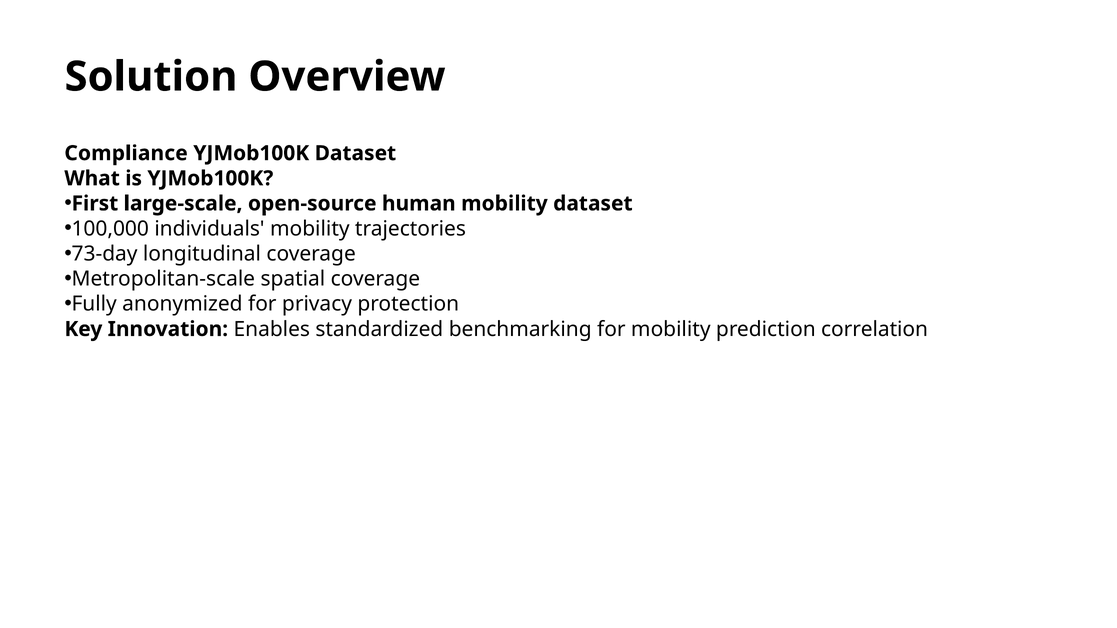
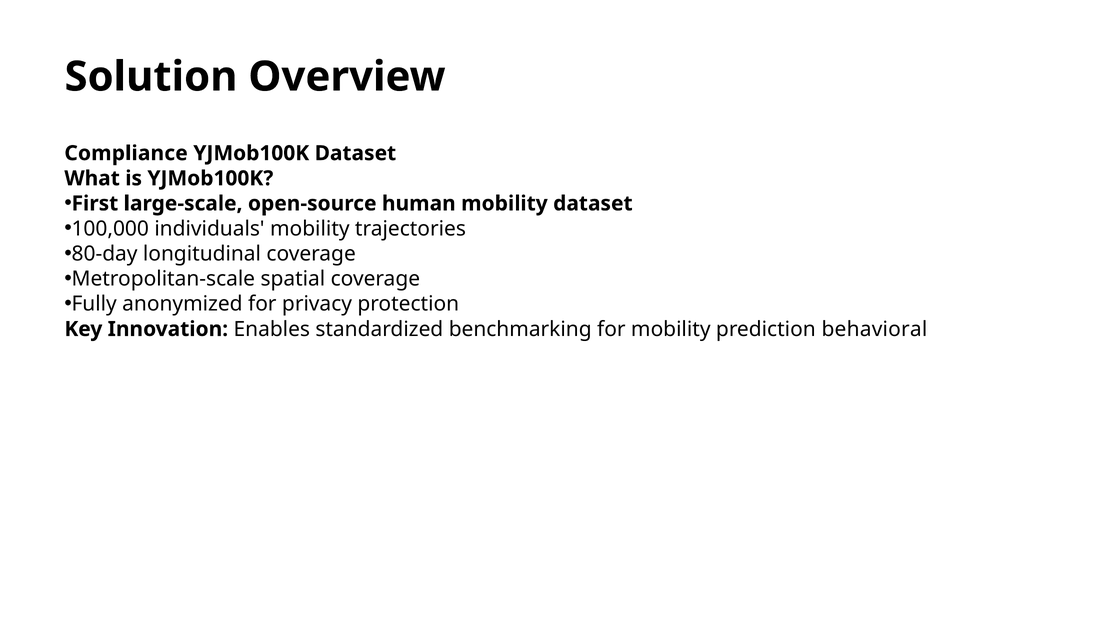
73-day: 73-day -> 80-day (105, 254)
correlation: correlation -> behavioral (874, 329)
